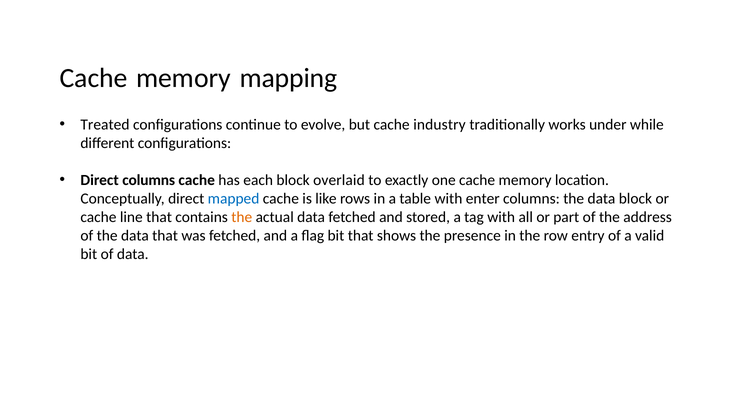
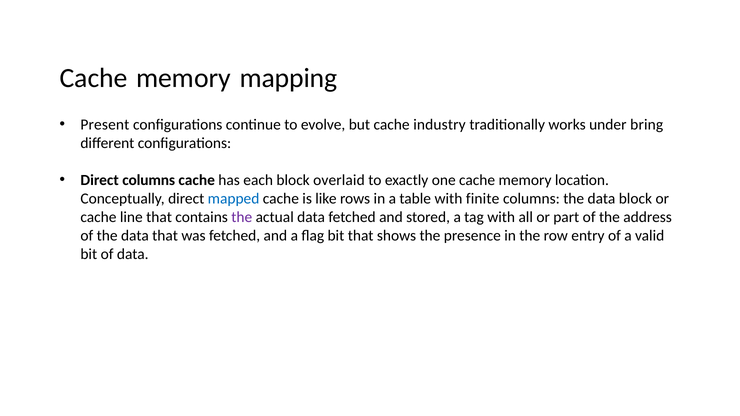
Treated: Treated -> Present (105, 125)
while: while -> bring (647, 125)
enter: enter -> finite (483, 199)
the colour: orange -> purple (242, 217)
